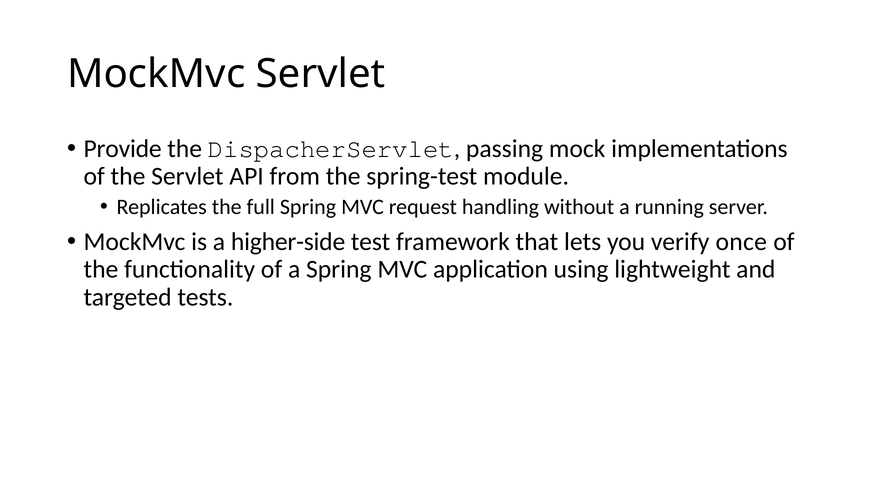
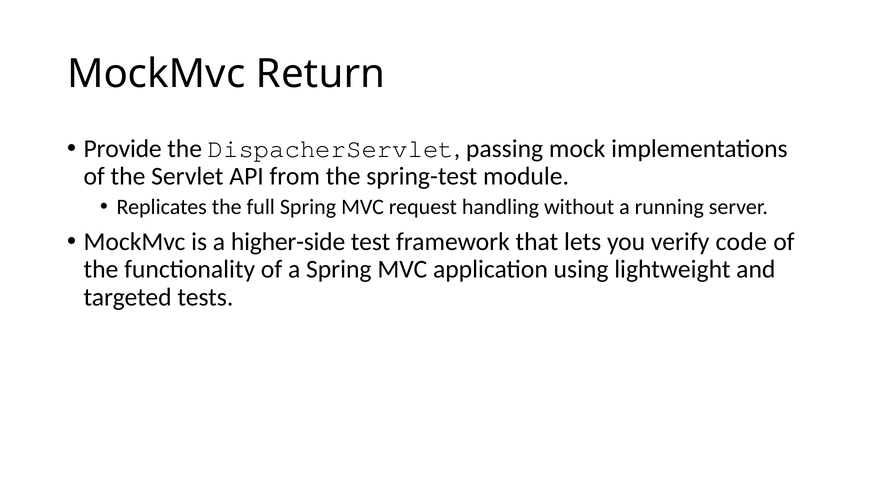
MockMvc Servlet: Servlet -> Return (321, 74)
once: once -> code (741, 242)
